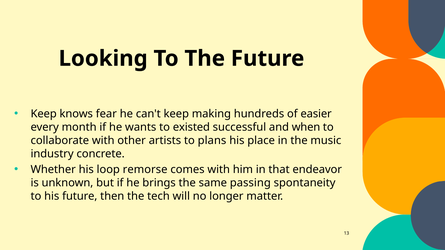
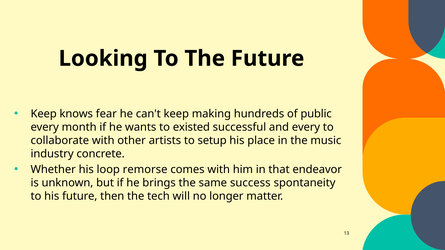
easier: easier -> public (316, 114)
and when: when -> every (306, 127)
plans: plans -> setup (212, 141)
passing: passing -> success (250, 183)
